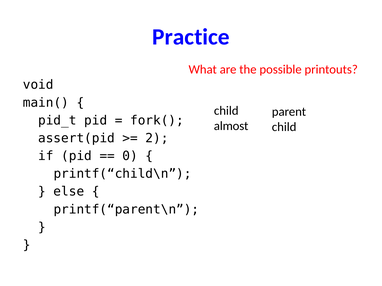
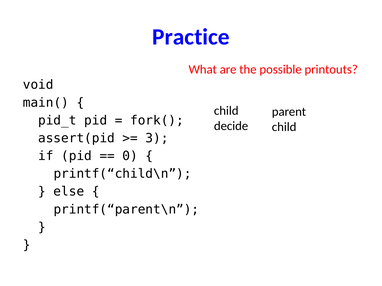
almost: almost -> decide (231, 126)
2: 2 -> 3 (157, 138)
